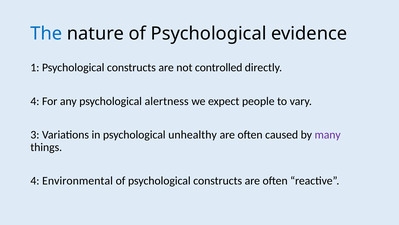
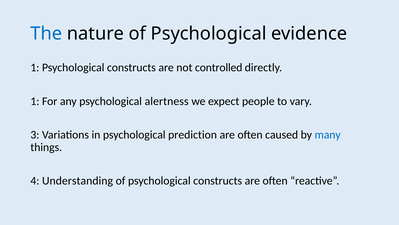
4: 4 -> 1 (35, 101)
unhealthy: unhealthy -> prediction (193, 134)
many colour: purple -> blue (328, 134)
Environmental: Environmental -> Understanding (78, 180)
